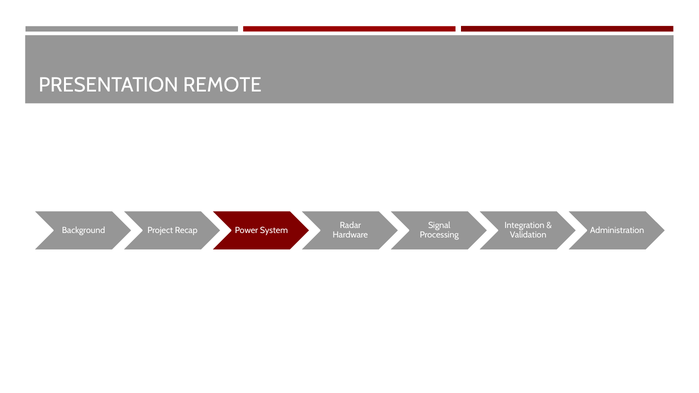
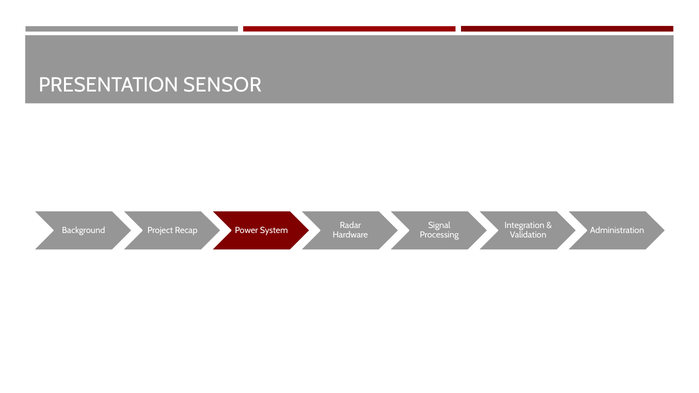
REMOTE: REMOTE -> SENSOR (222, 85)
